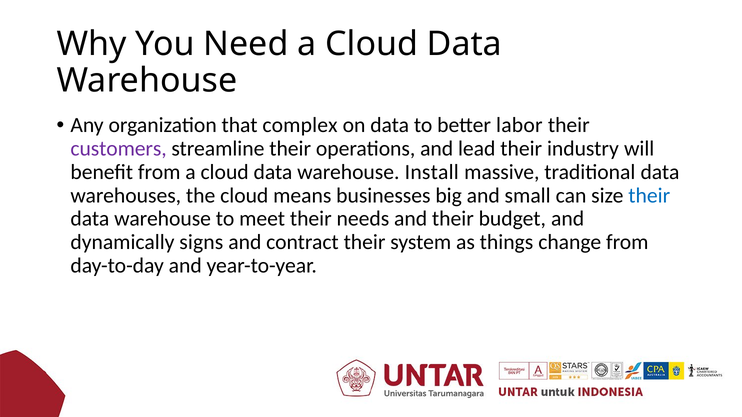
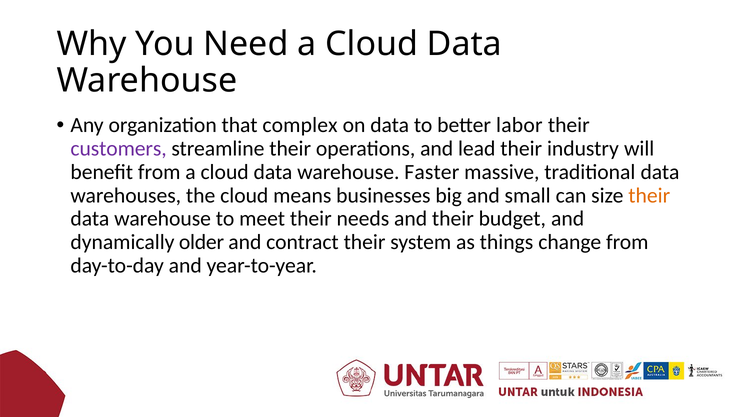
Install: Install -> Faster (432, 172)
their colour: blue -> orange (649, 196)
signs: signs -> older (201, 242)
